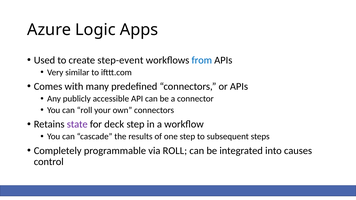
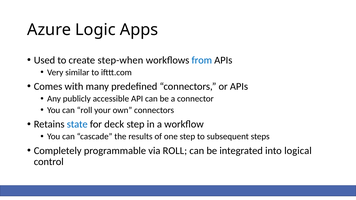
step-event: step-event -> step-when (120, 60)
state colour: purple -> blue (77, 124)
causes: causes -> logical (298, 151)
